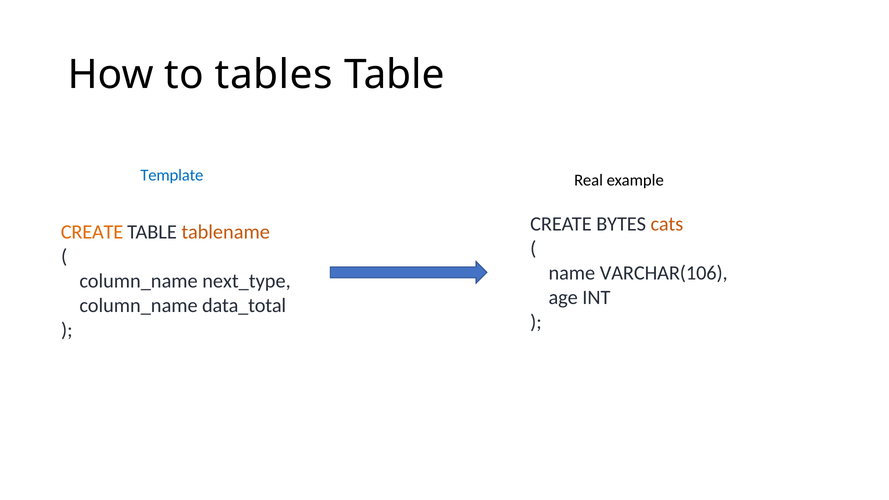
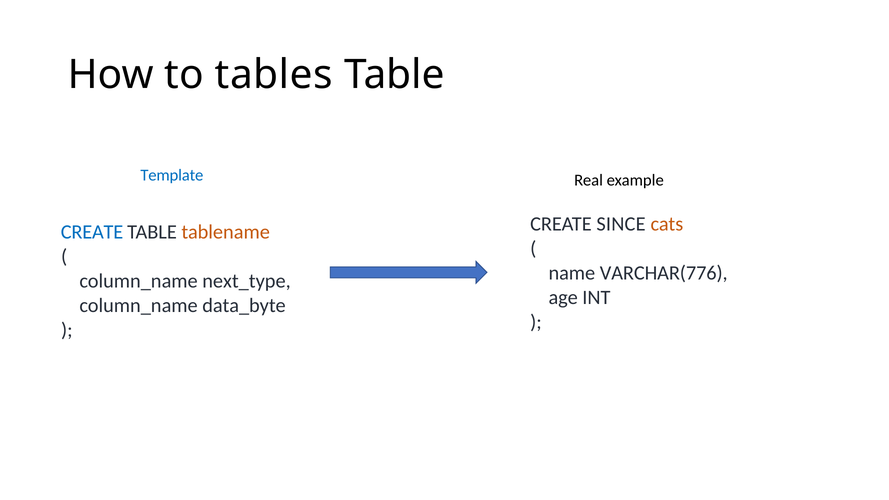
BYTES: BYTES -> SINCE (621, 224)
CREATE colour: orange -> blue (92, 232)
VARCHAR(106: VARCHAR(106 -> VARCHAR(776 (664, 273)
data_total: data_total -> data_byte (244, 305)
